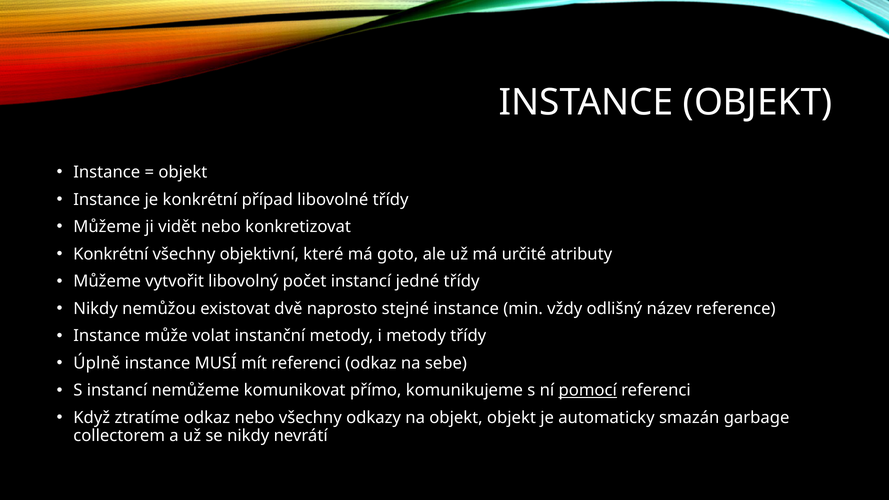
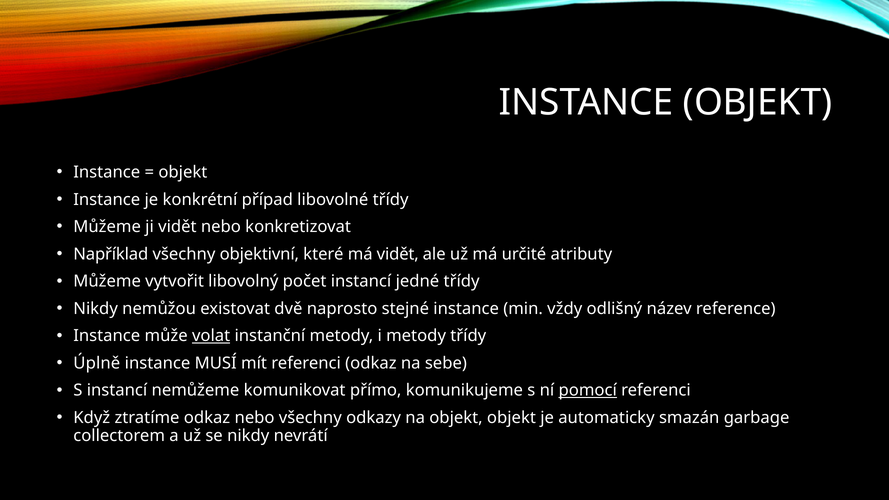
Konkrétní: Konkrétní -> Například (111, 254)
má goto: goto -> vidět (398, 254)
volat underline: none -> present (211, 336)
